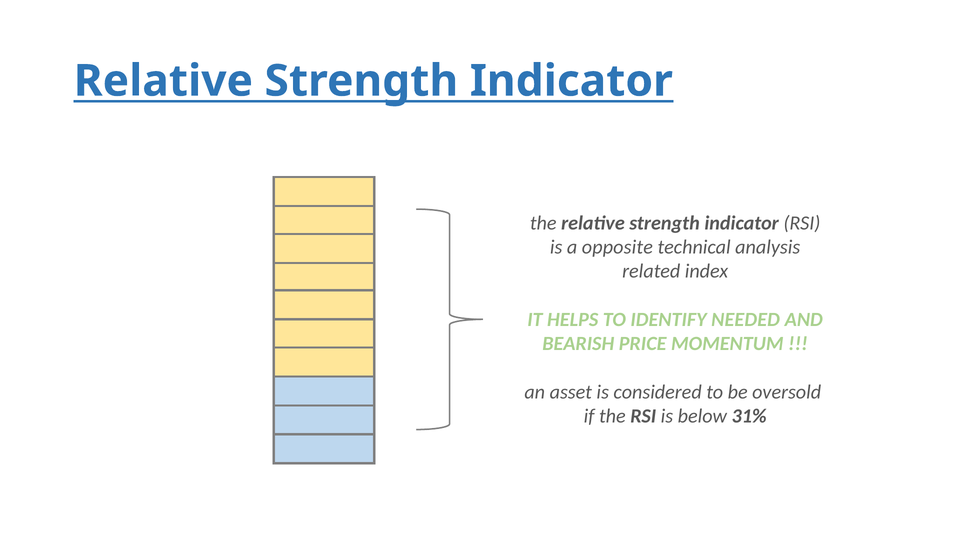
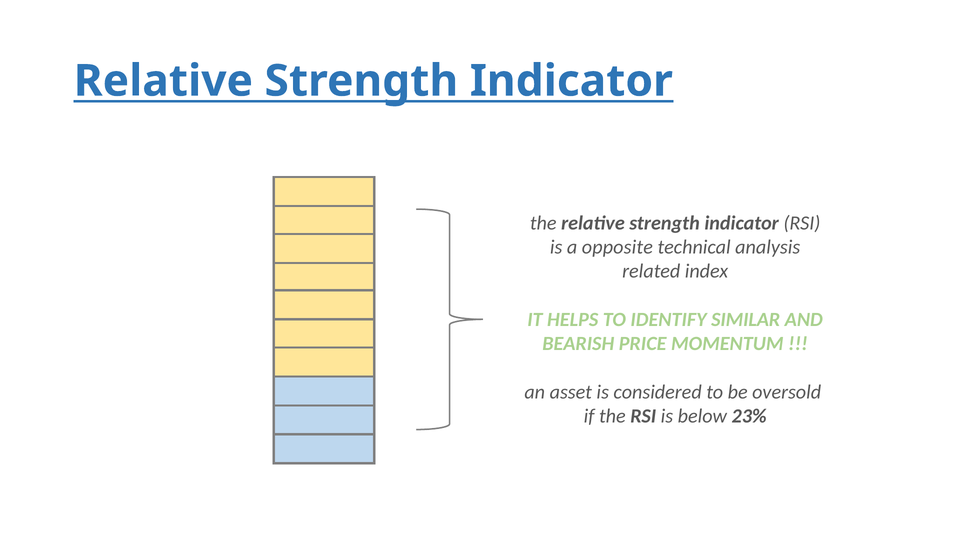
NEEDED: NEEDED -> SIMILAR (746, 320)
31%: 31% -> 23% (749, 416)
